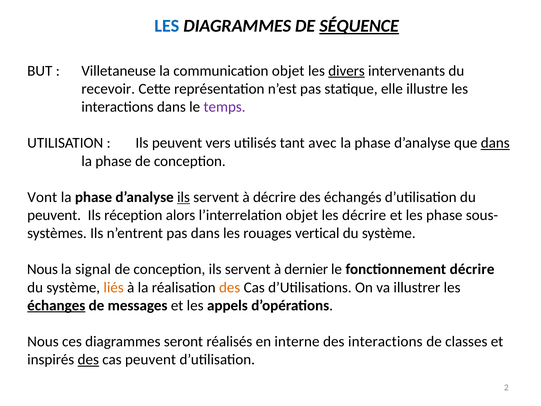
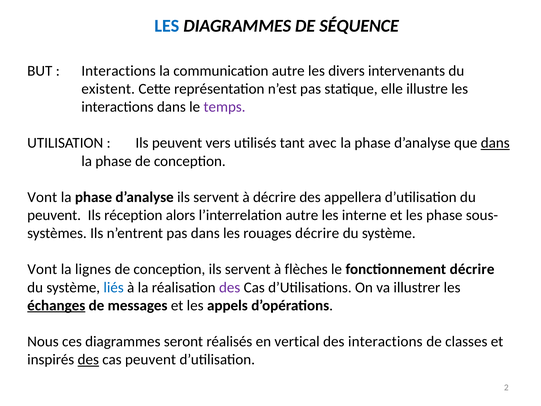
SÉQUENCE underline: present -> none (359, 26)
Villetaneuse: Villetaneuse -> Interactions (119, 71)
communication objet: objet -> autre (288, 71)
divers underline: present -> none (347, 71)
recevoir: recevoir -> existent (108, 89)
ils underline: present -> none (184, 197)
échangés: échangés -> appellera (353, 197)
l’interrelation objet: objet -> autre (302, 215)
les décrire: décrire -> interne (364, 215)
rouages vertical: vertical -> décrire (317, 233)
Nous: Nous -> Vont (42, 269)
signal: signal -> lignes (93, 269)
dernier: dernier -> flèches (306, 269)
liés colour: orange -> blue (114, 287)
des colour: orange -> purple (230, 287)
interne: interne -> vertical (297, 341)
